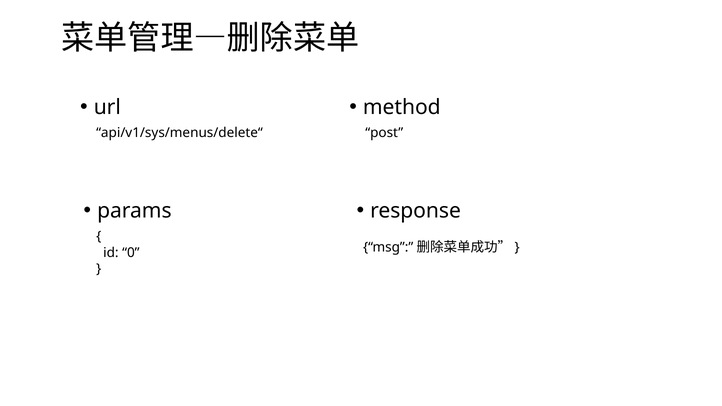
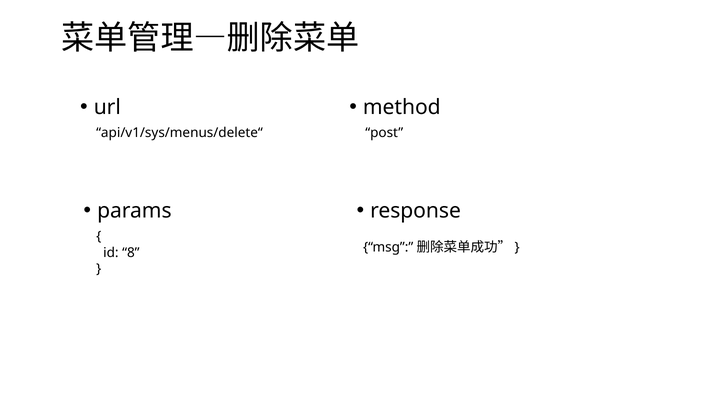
0: 0 -> 8 (131, 253)
